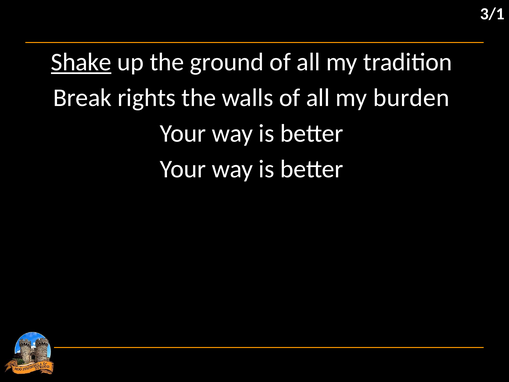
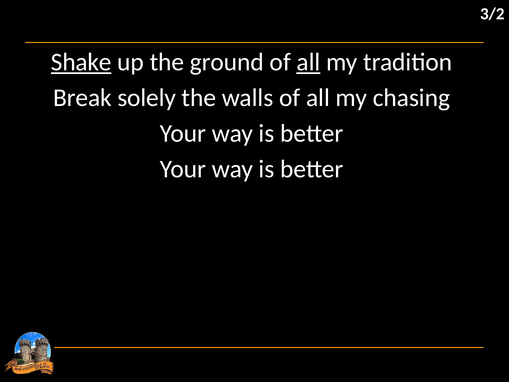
3/1: 3/1 -> 3/2 (492, 14)
all underline: none -> present (308, 62)
rights: rights -> solely (147, 98)
burden: burden -> chasing (411, 98)
